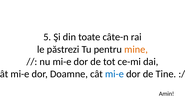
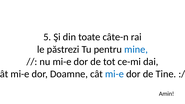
mine colour: orange -> blue (136, 49)
